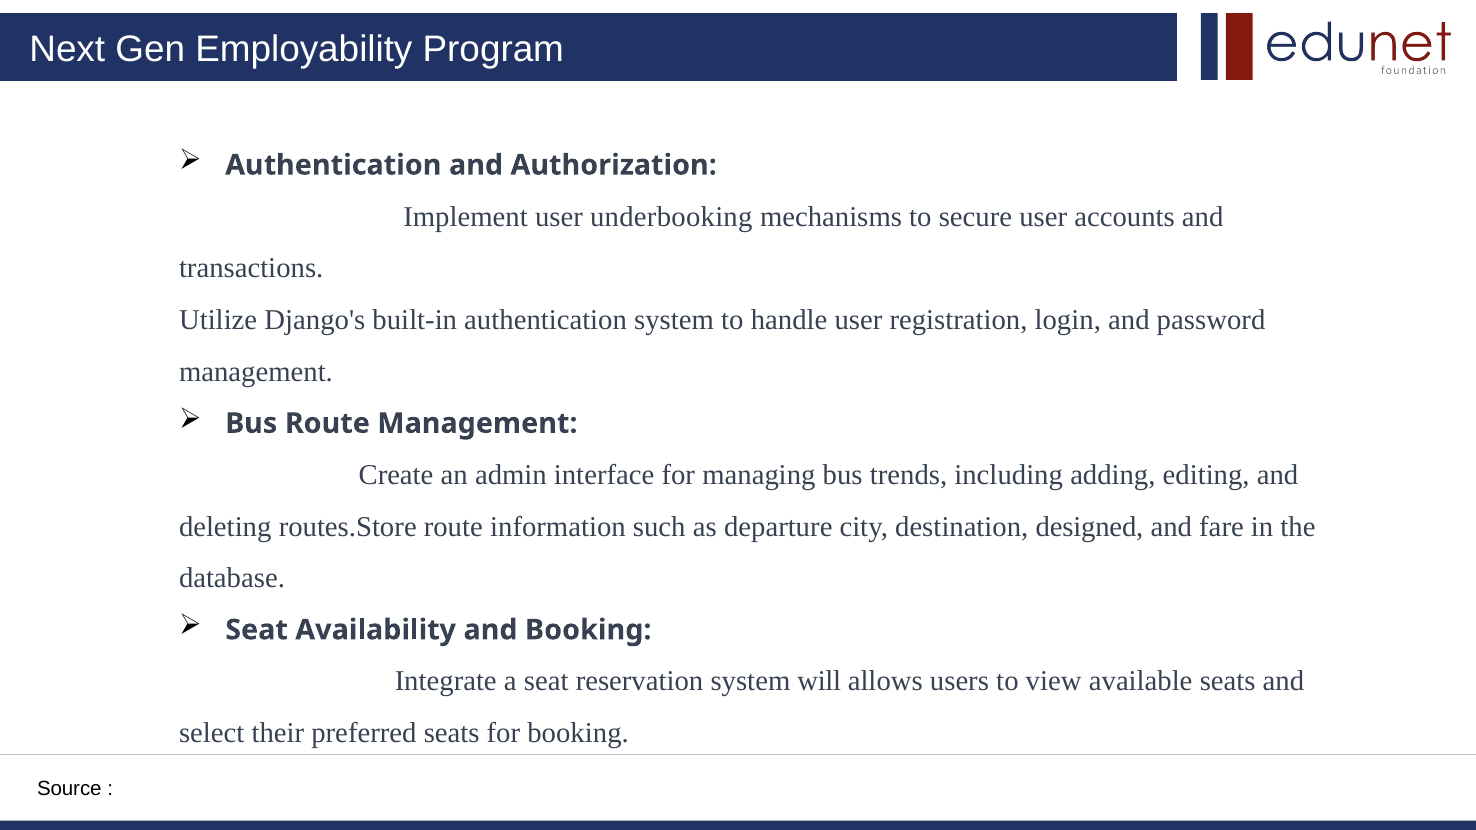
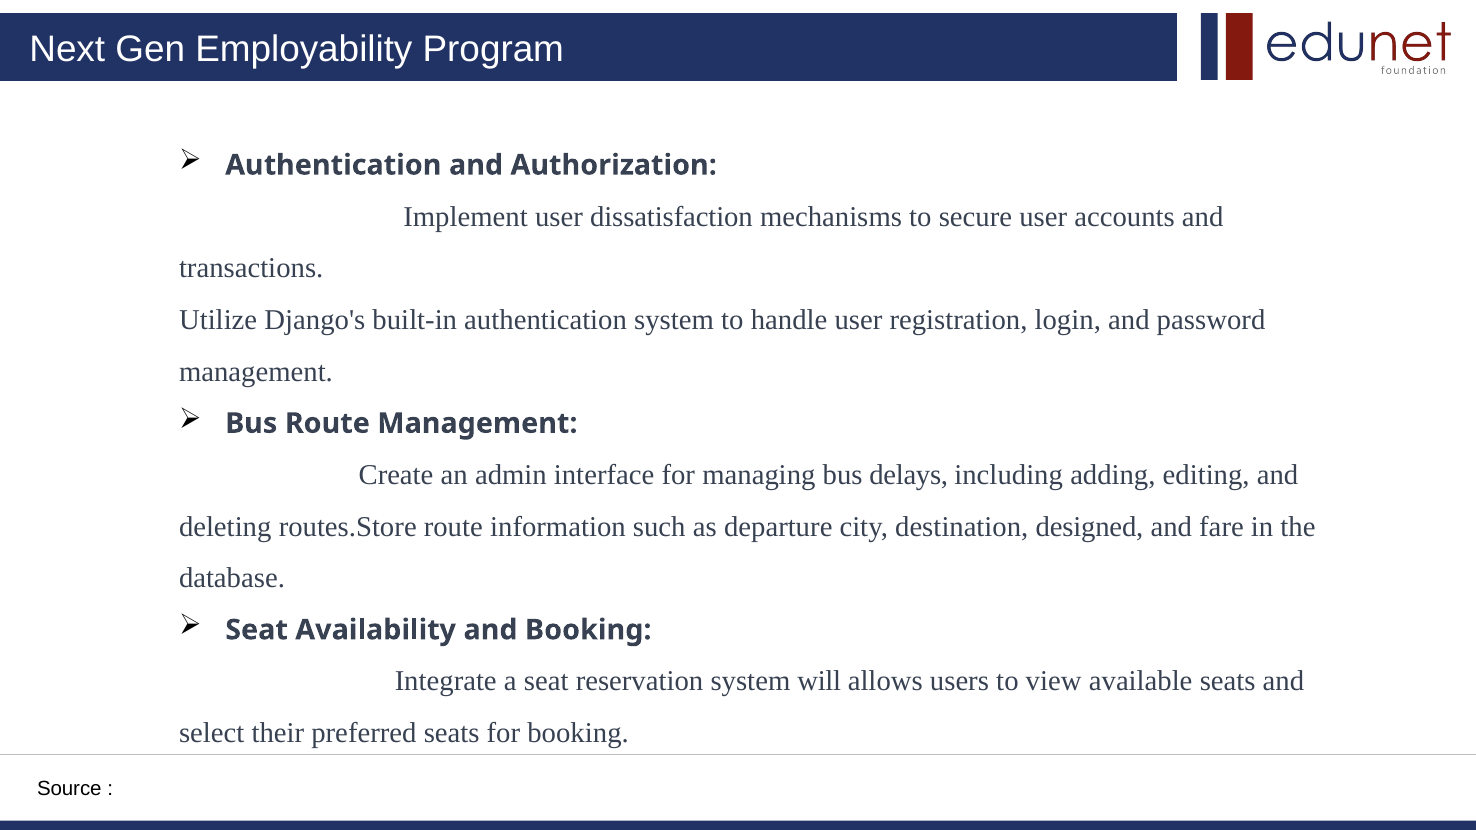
underbooking: underbooking -> dissatisfaction (671, 217)
trends: trends -> delays (909, 475)
